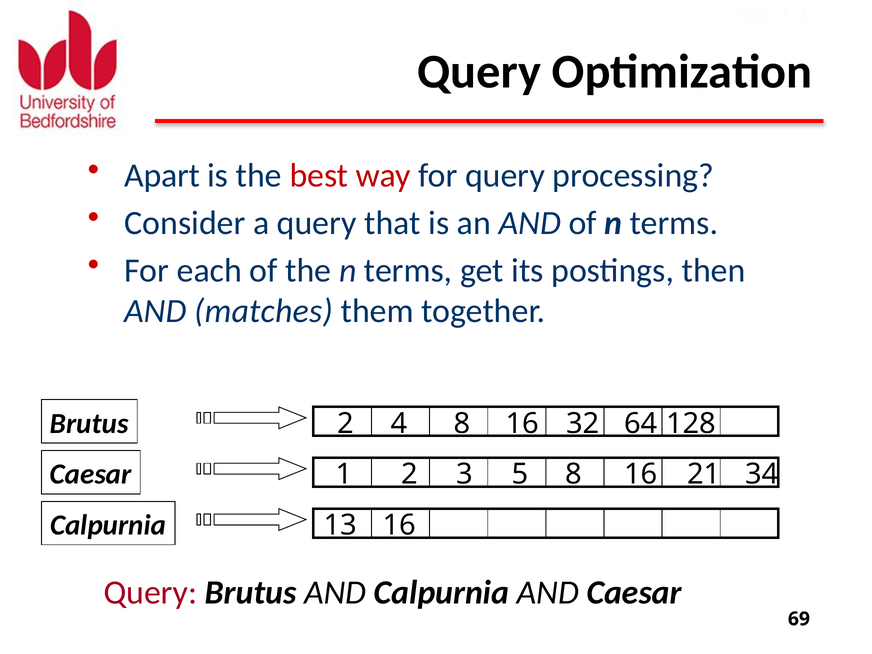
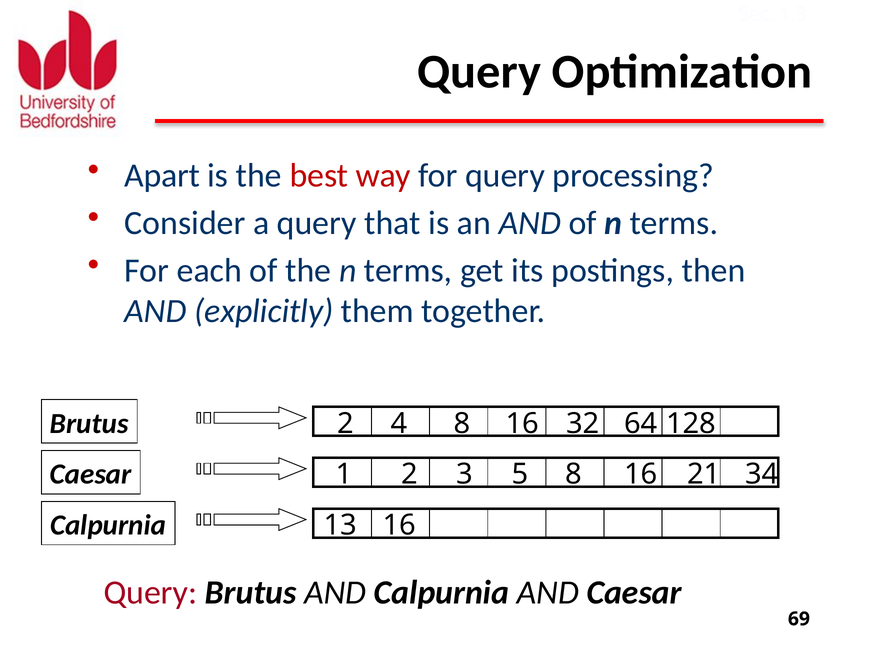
matches: matches -> explicitly (264, 311)
